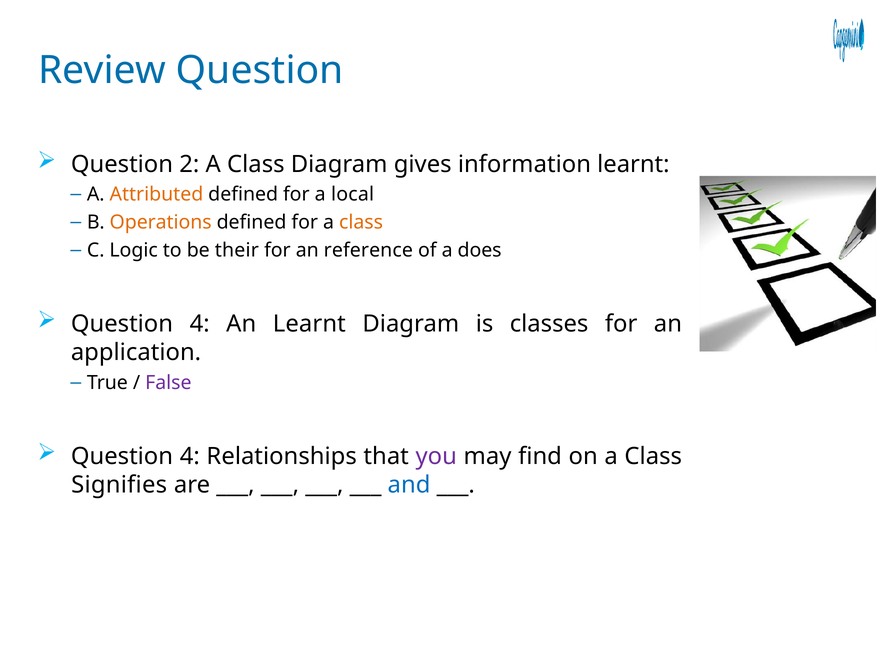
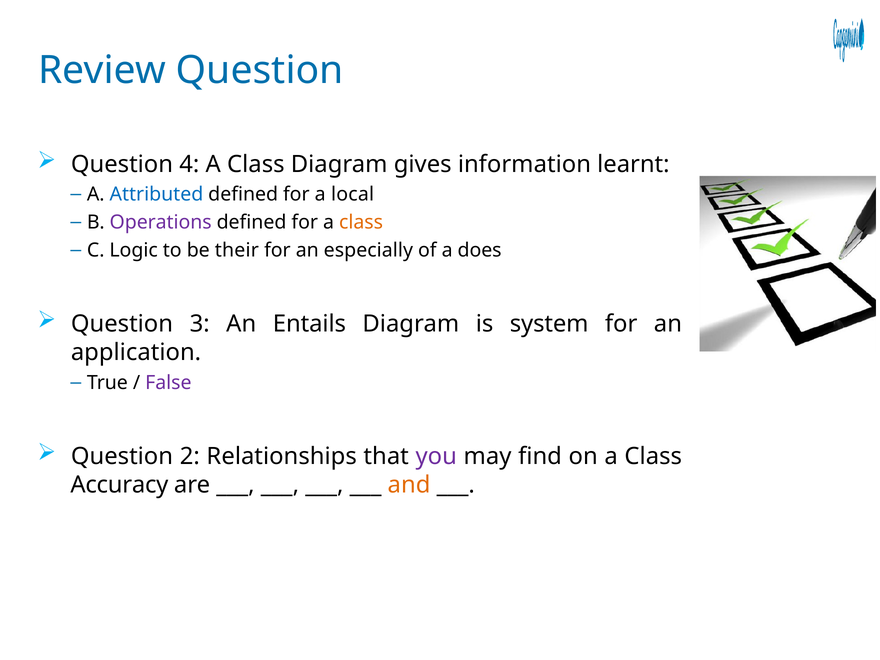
2: 2 -> 4 (189, 164)
Attributed colour: orange -> blue (156, 194)
Operations colour: orange -> purple (161, 222)
reference: reference -> especially (368, 250)
4: 4 -> 3 (200, 324)
An Learnt: Learnt -> Entails (309, 324)
classes: classes -> system (549, 324)
4: 4 -> 2 (190, 456)
Signifies: Signifies -> Accuracy (119, 485)
and colour: blue -> orange (409, 485)
